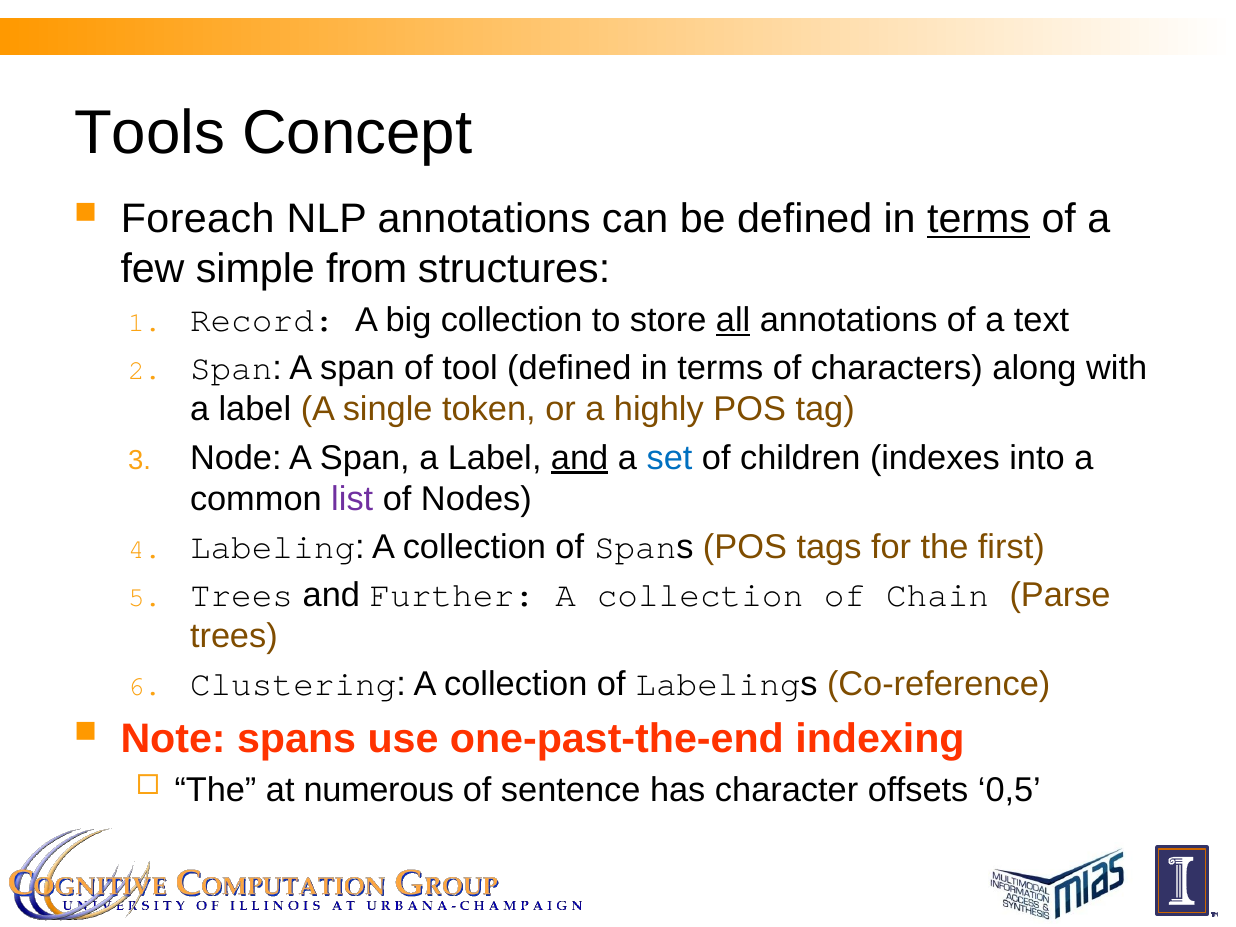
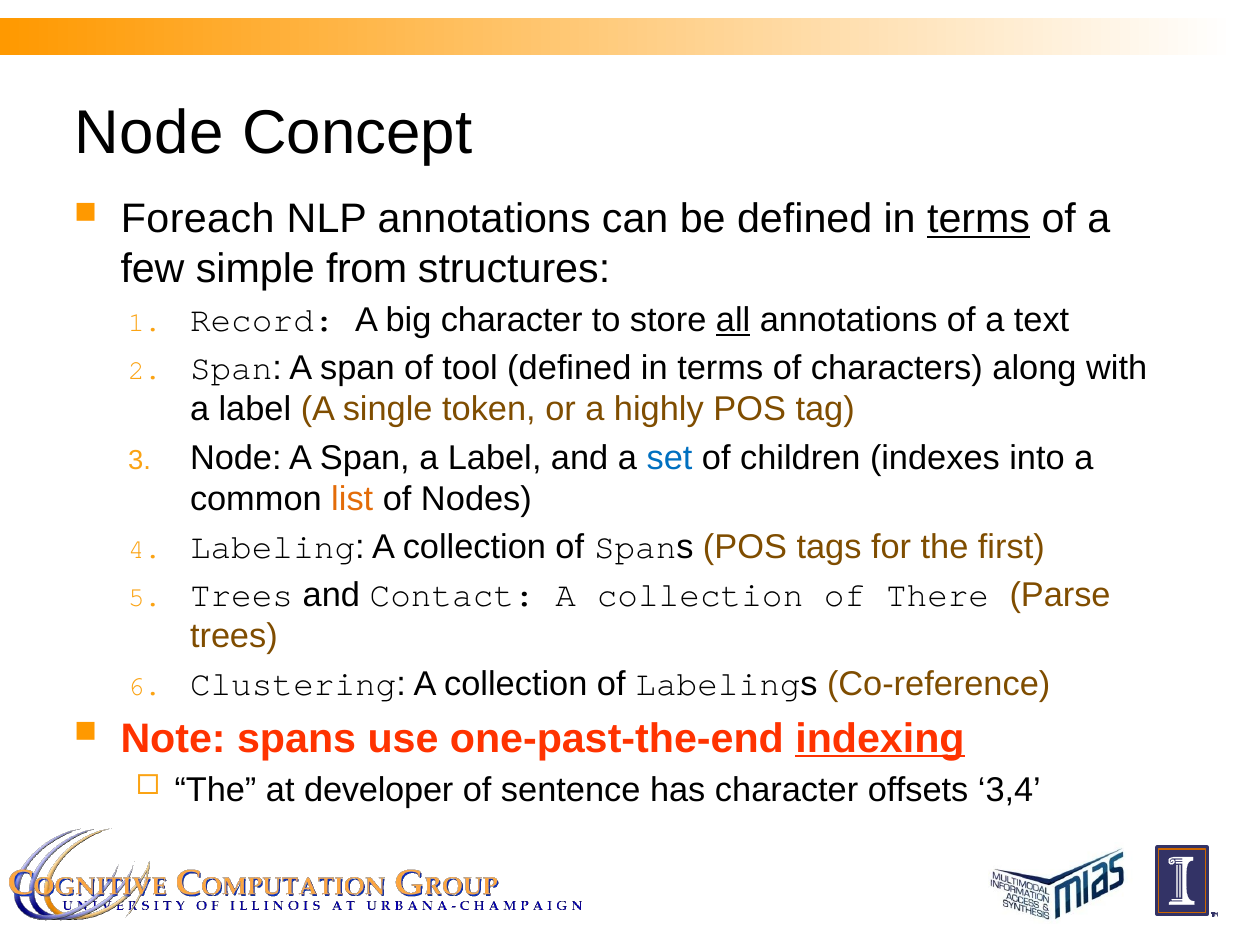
Tools: Tools -> Node (149, 133)
big collection: collection -> character (512, 320)
and underline: present -> none (580, 458)
list colour: purple -> orange (352, 499)
Further: Further -> Contact (452, 595)
Chain: Chain -> There (938, 595)
indexing underline: none -> present (880, 738)
numerous: numerous -> developer (379, 790)
0,5: 0,5 -> 3,4 (1009, 790)
